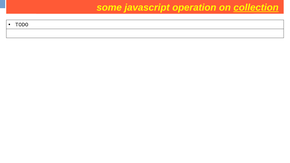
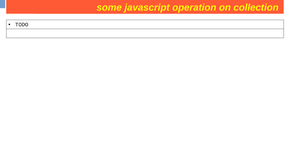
collection underline: present -> none (256, 8)
